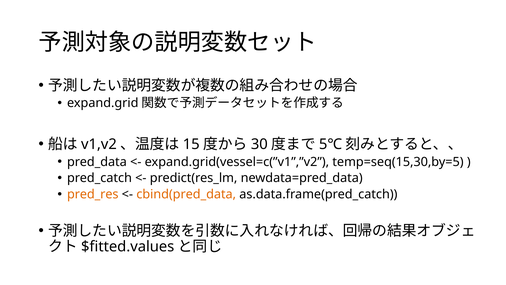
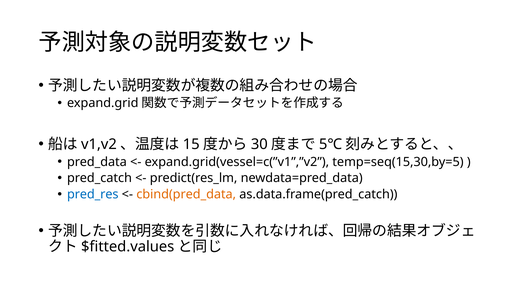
pred_res colour: orange -> blue (93, 194)
